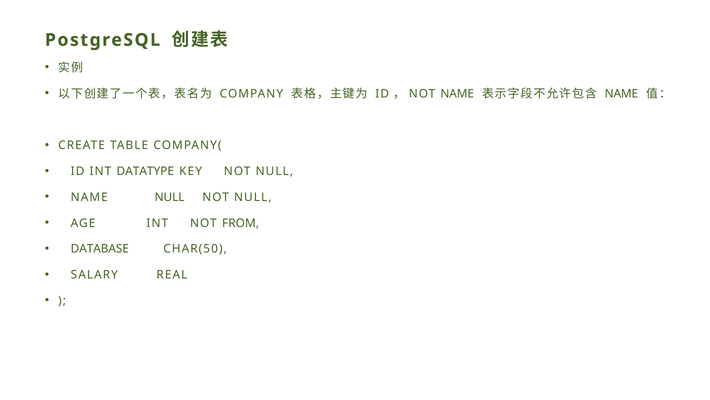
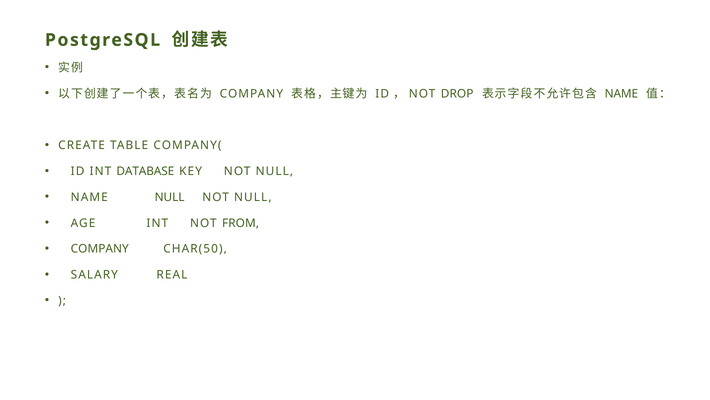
NOT NAME: NAME -> DROP (457, 93)
DATATYPE: DATATYPE -> DATABASE (145, 171)
DATABASE: DATABASE -> COMPANY (100, 249)
